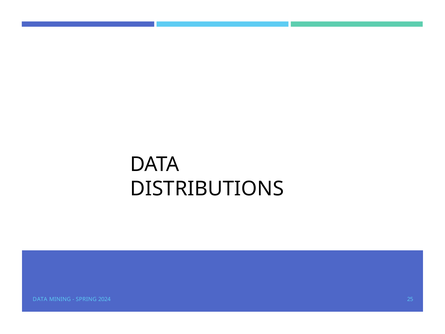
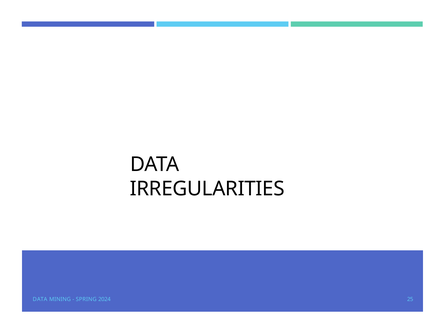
DISTRIBUTIONS: DISTRIBUTIONS -> IRREGULARITIES (207, 189)
